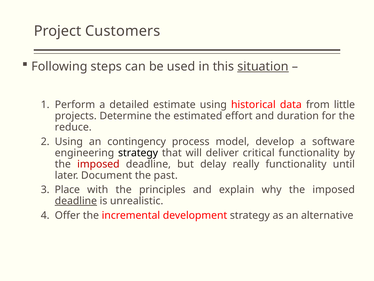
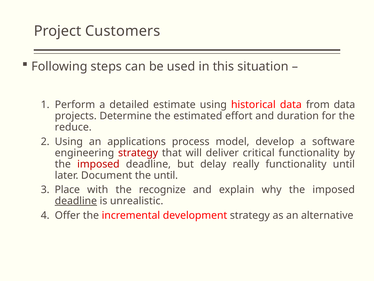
situation underline: present -> none (263, 66)
from little: little -> data (344, 105)
contingency: contingency -> applications (137, 141)
strategy colour: black -> red (138, 153)
the past: past -> until (166, 175)
principles: principles -> recognize (162, 189)
